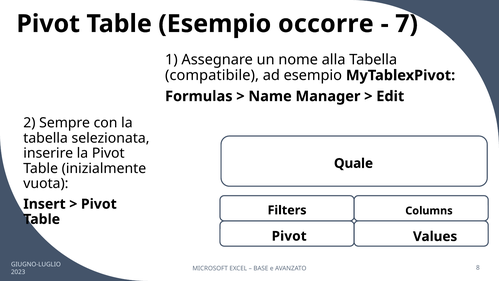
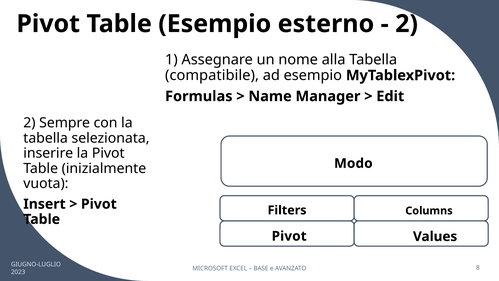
occorre: occorre -> esterno (326, 24)
7: 7 -> 2 (407, 24)
Quale: Quale -> Modo (353, 163)
